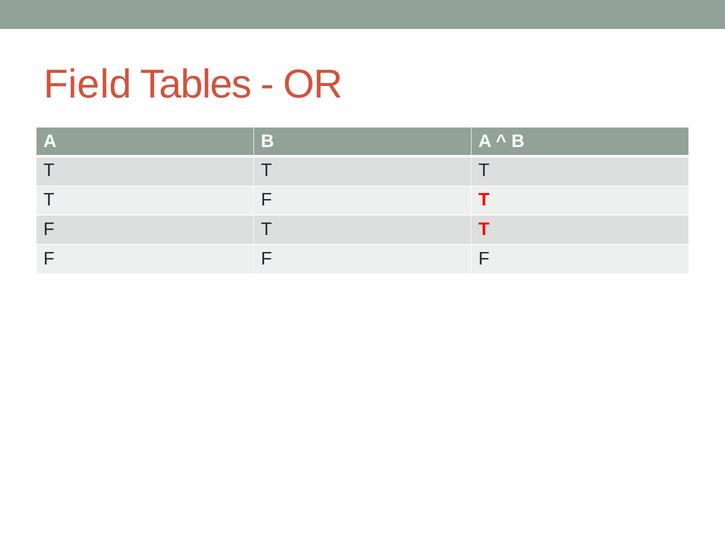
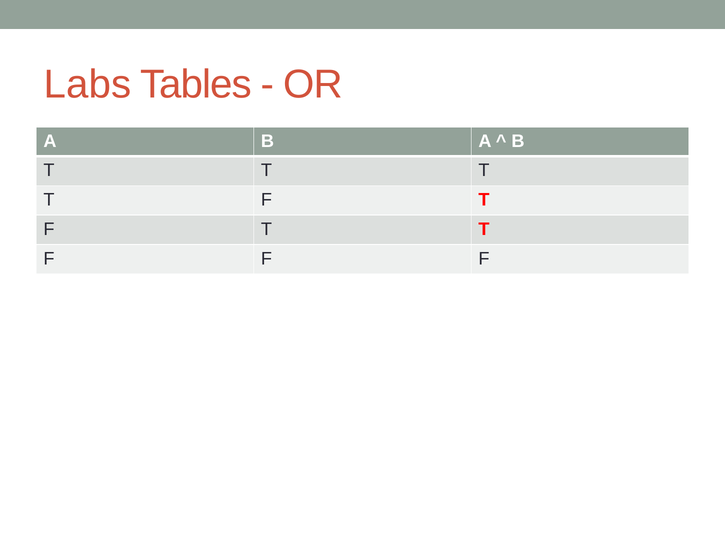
Field: Field -> Labs (88, 84)
